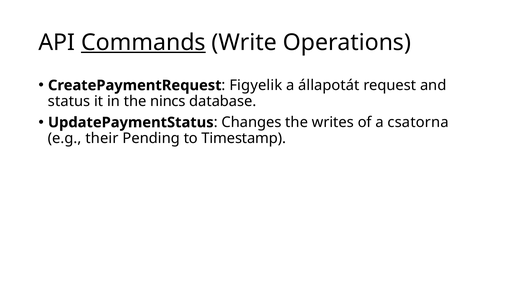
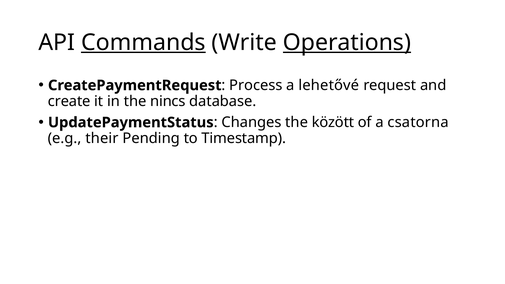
Operations underline: none -> present (347, 42)
Figyelik: Figyelik -> Process (256, 85)
állapotát: állapotát -> lehetővé (329, 85)
status: status -> create (69, 101)
writes: writes -> között (333, 122)
